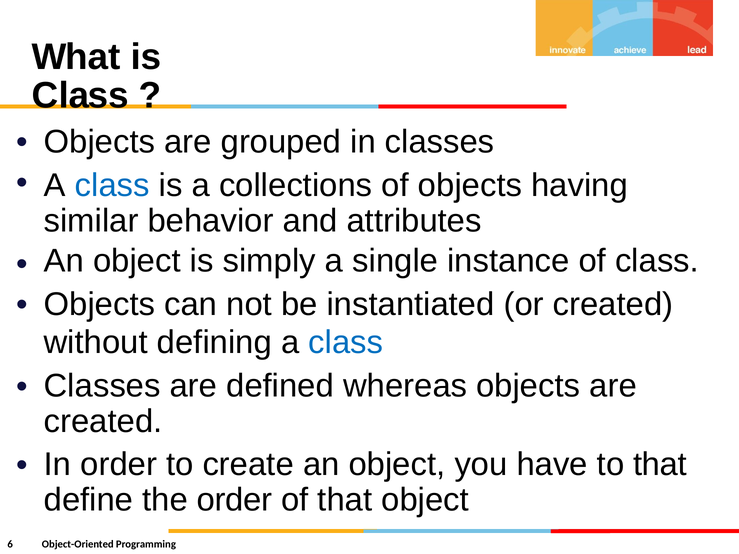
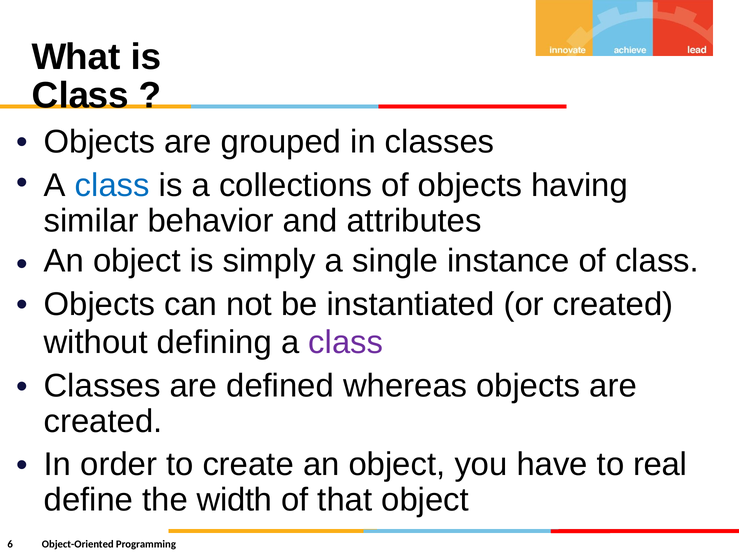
class colour: blue -> purple (346, 342)
to that: that -> real (660, 465)
the order: order -> width (235, 500)
